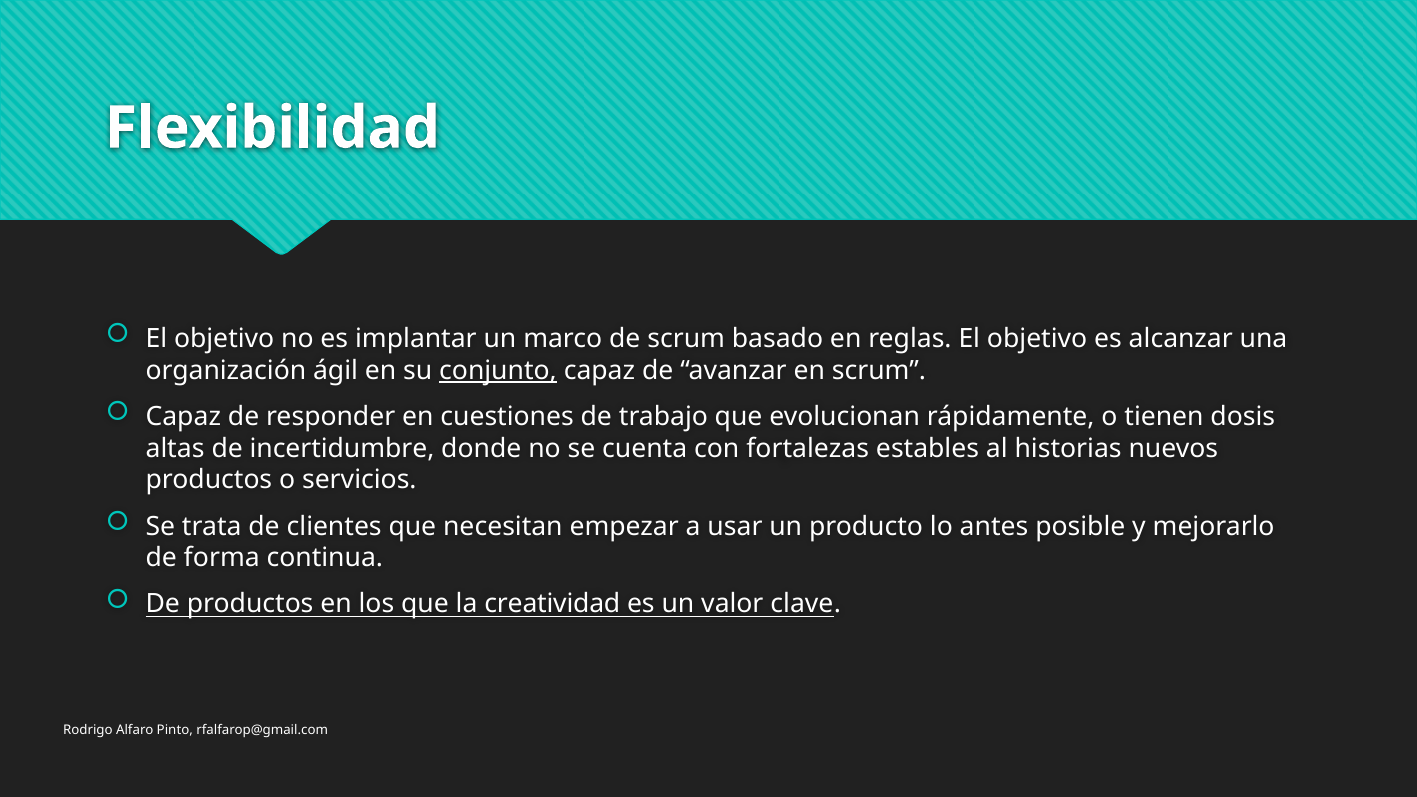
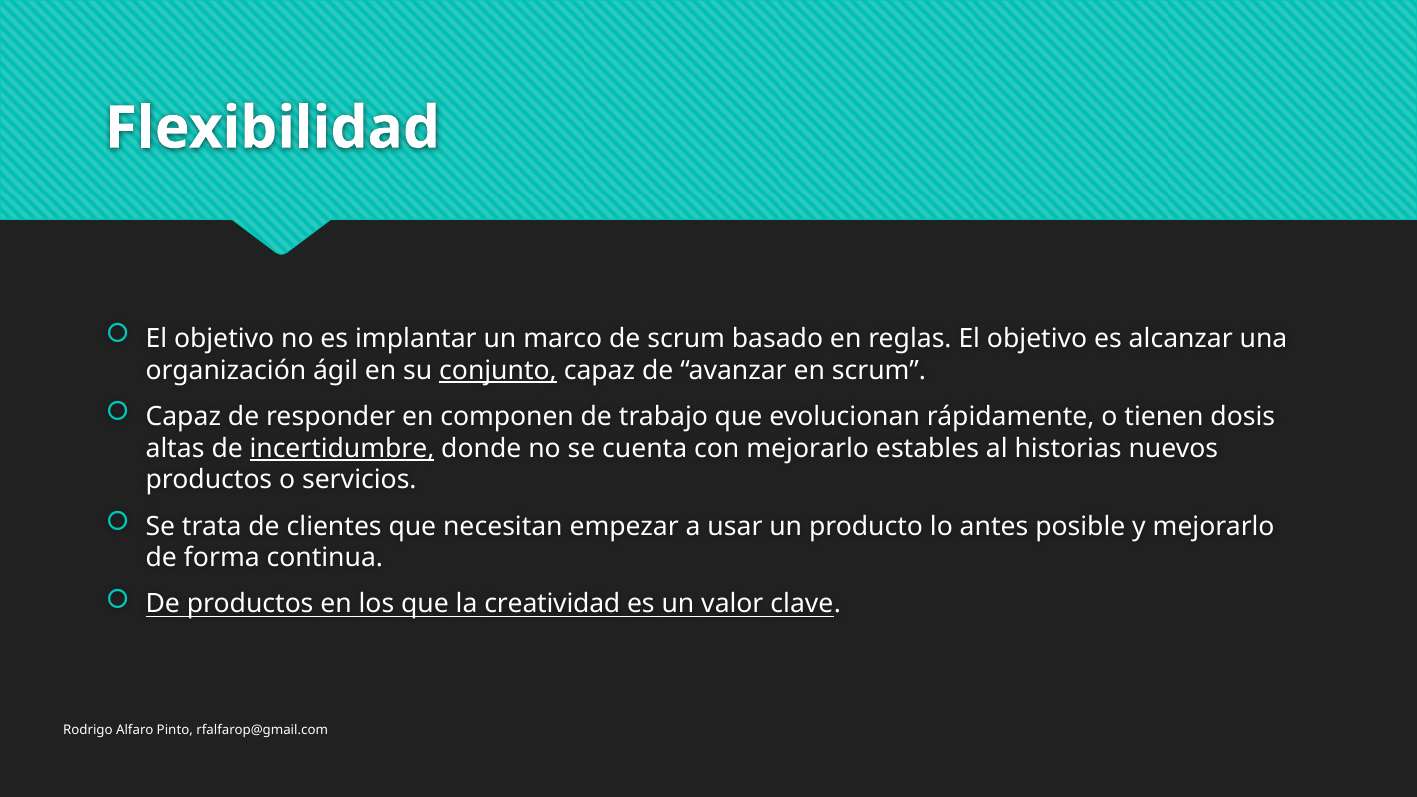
cuestiones: cuestiones -> componen (507, 416)
incertidumbre underline: none -> present (342, 448)
con fortalezas: fortalezas -> mejorarlo (808, 448)
